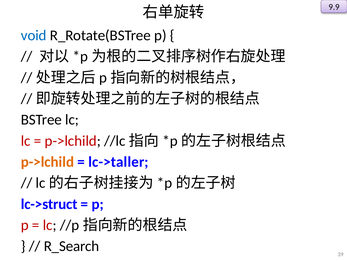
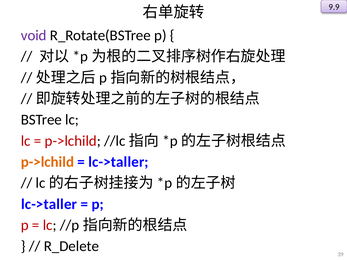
void colour: blue -> purple (34, 35)
lc->struct: lc->struct -> lc->taller (49, 204)
R_Search: R_Search -> R_Delete (71, 246)
